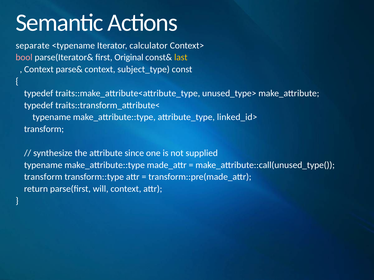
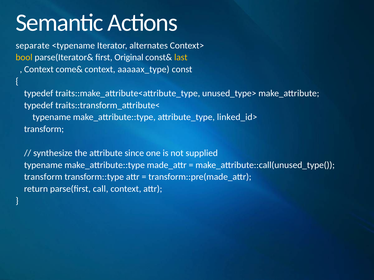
calculator: calculator -> alternates (149, 46)
bool colour: pink -> yellow (24, 57)
parse&: parse& -> come& (69, 69)
subject_type: subject_type -> aaaaax_type (144, 69)
will: will -> call (101, 189)
